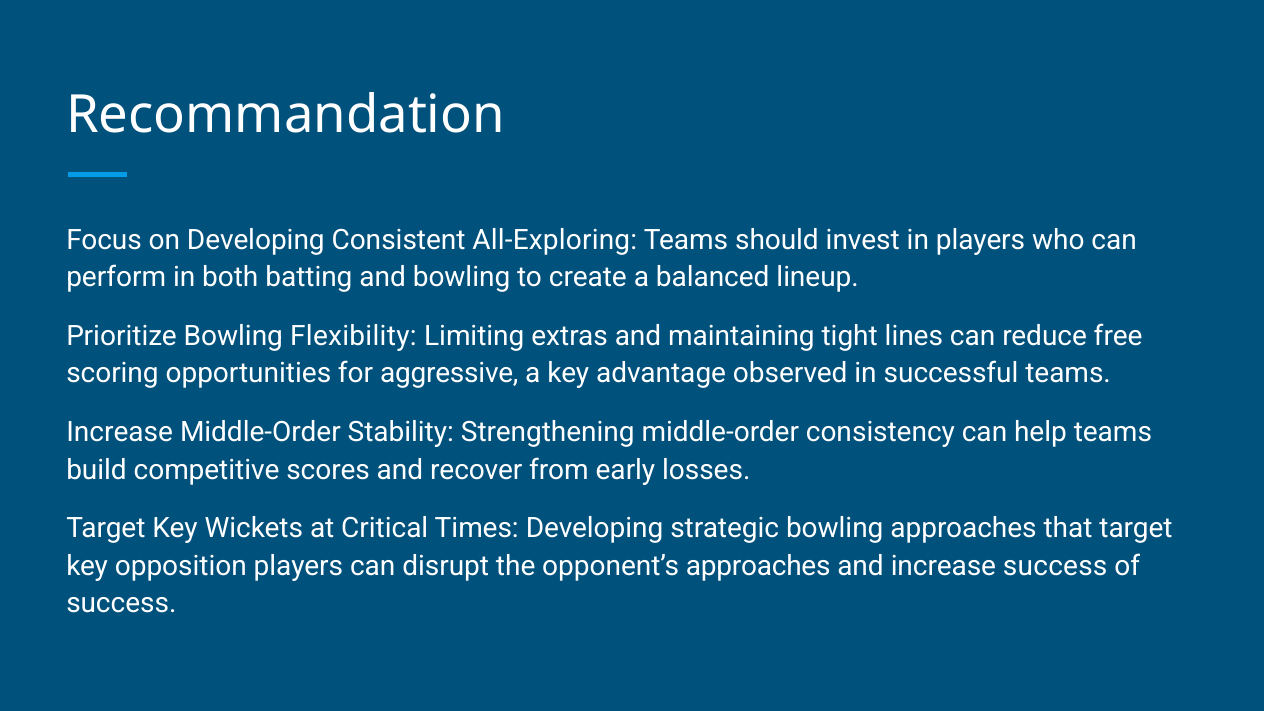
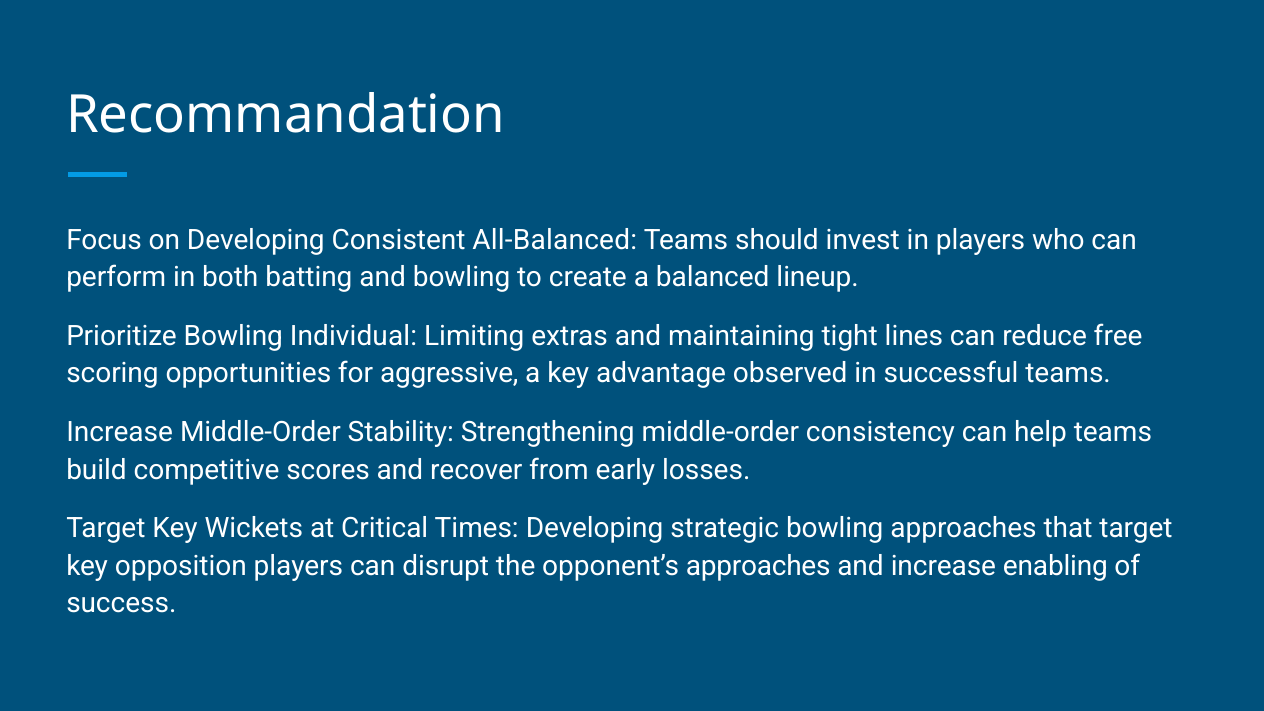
All-Exploring: All-Exploring -> All-Balanced (555, 240)
Flexibility: Flexibility -> Individual (353, 336)
increase success: success -> enabling (1055, 566)
